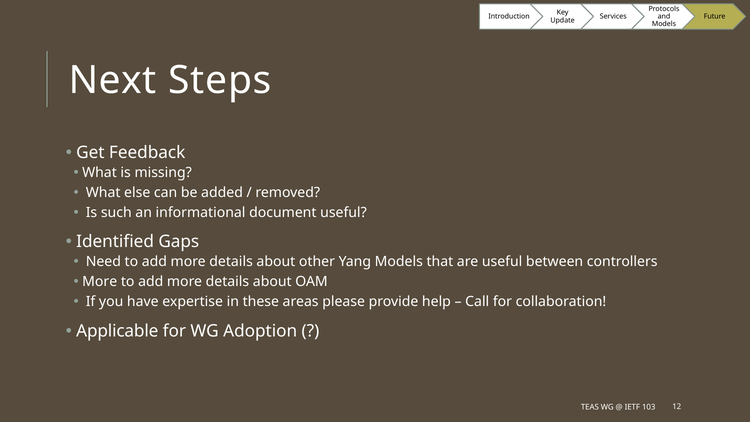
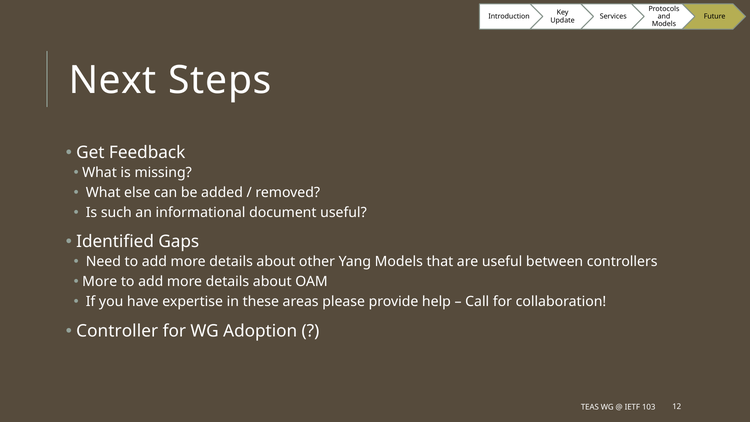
Applicable: Applicable -> Controller (117, 331)
